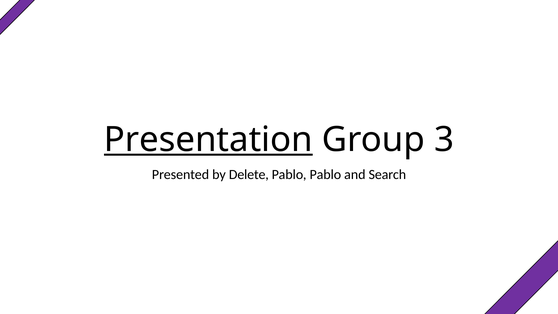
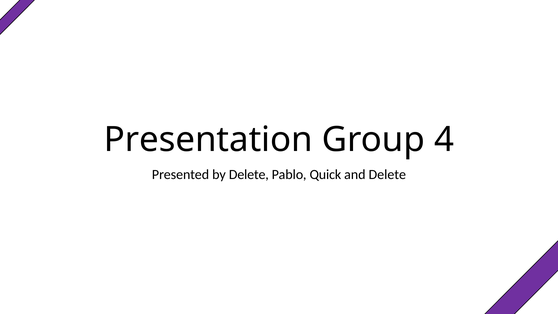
Presentation underline: present -> none (208, 139)
3: 3 -> 4 (444, 139)
Pablo Pablo: Pablo -> Quick (325, 174)
and Search: Search -> Delete (387, 174)
